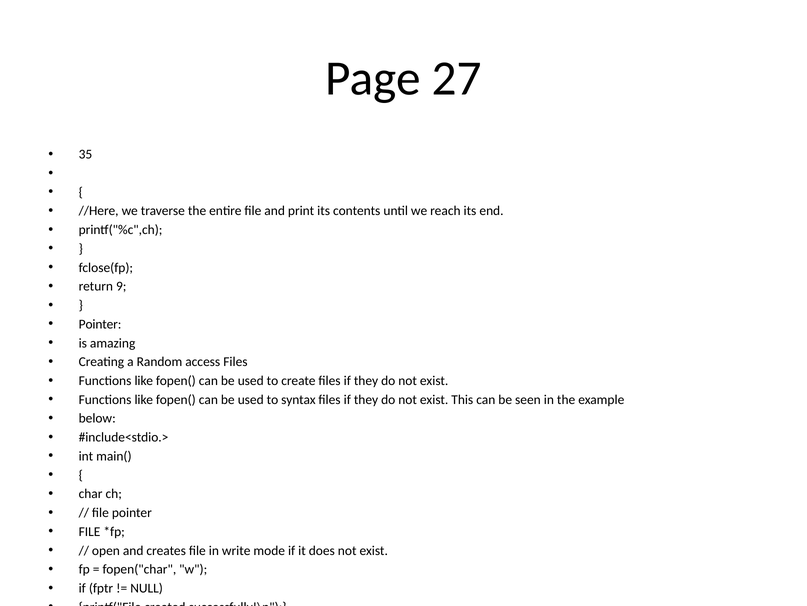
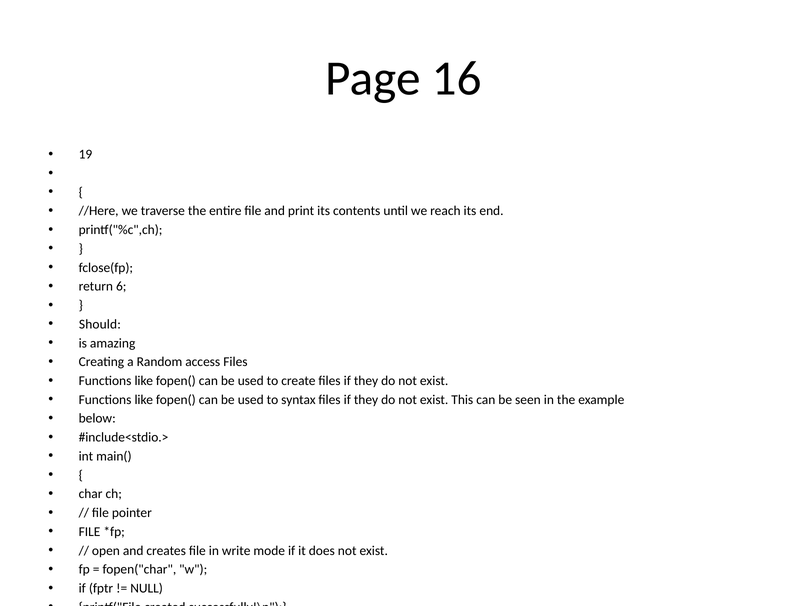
27: 27 -> 16 (457, 78)
35: 35 -> 19 (85, 154)
9: 9 -> 6 (121, 286)
Pointer: Pointer -> Should (100, 324)
